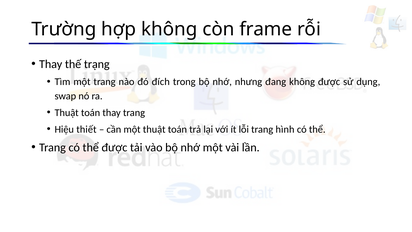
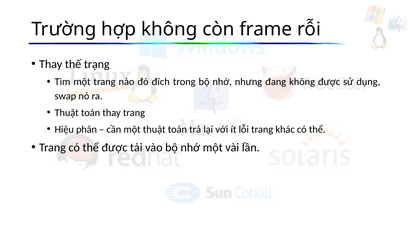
thiết: thiết -> phân (87, 129)
hình: hình -> khác (285, 129)
